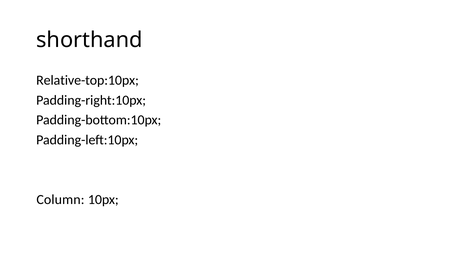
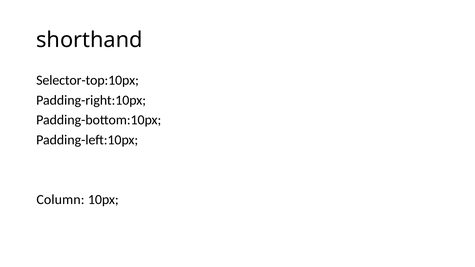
Relative-top:10px: Relative-top:10px -> Selector-top:10px (88, 80)
